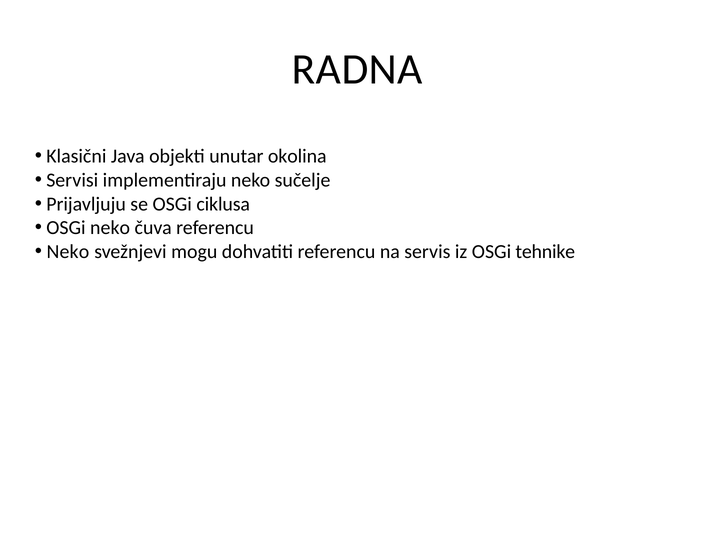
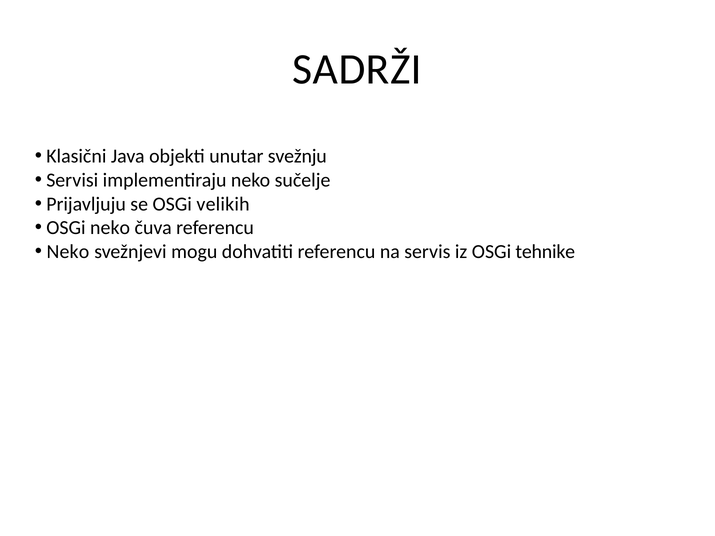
RADNA: RADNA -> SADRŽI (357, 69)
okolina: okolina -> svežnju (297, 156)
ciklusa: ciklusa -> velikih (223, 204)
